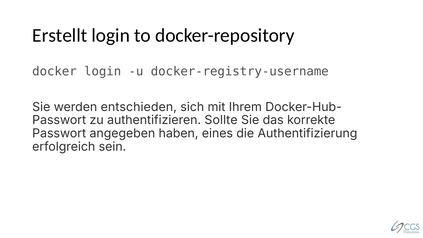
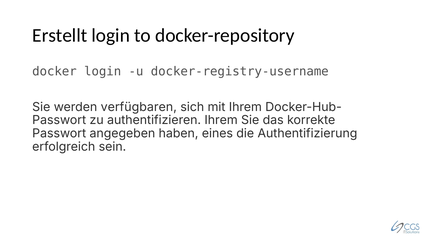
entschieden: entschieden -> verfügbaren (139, 107)
authentifizieren Sollte: Sollte -> Ihrem (221, 120)
